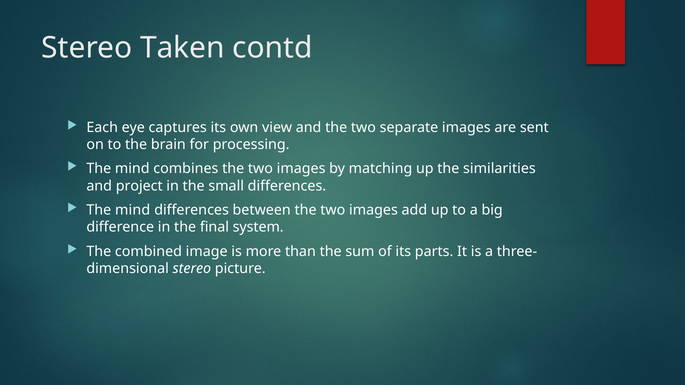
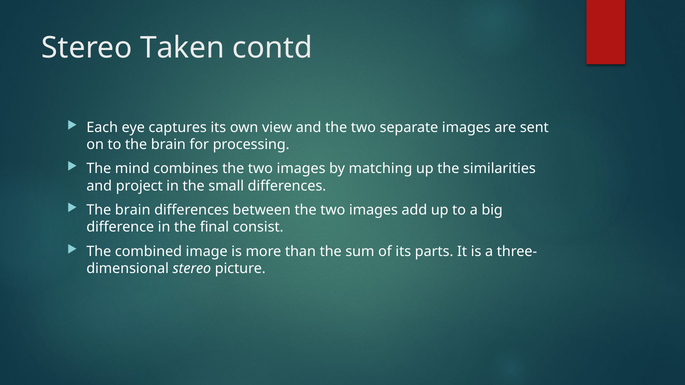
mind: mind -> brain (133, 210)
system: system -> consist (258, 227)
